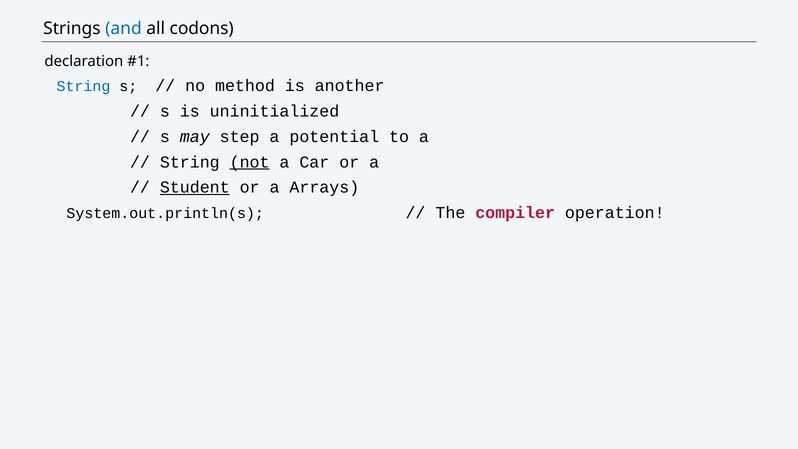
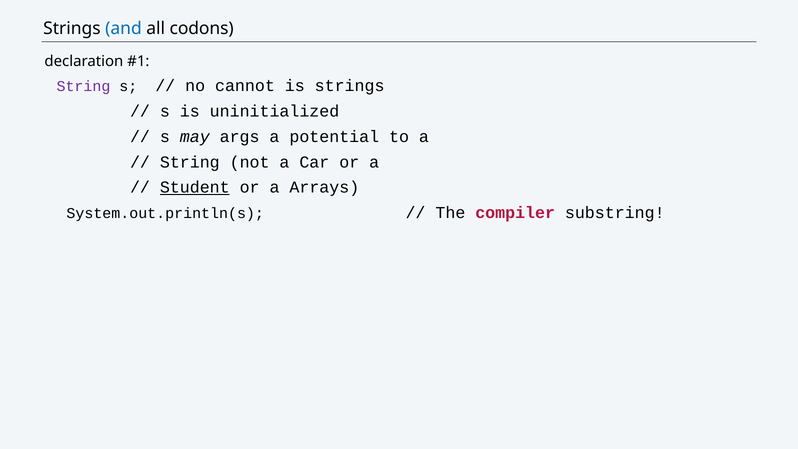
String colour: blue -> purple (83, 86)
method: method -> cannot (245, 86)
is another: another -> strings (350, 86)
step: step -> args (240, 137)
not underline: present -> none (250, 162)
operation: operation -> substring (615, 213)
